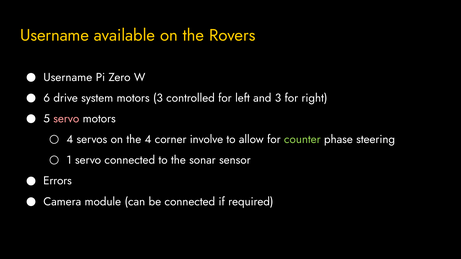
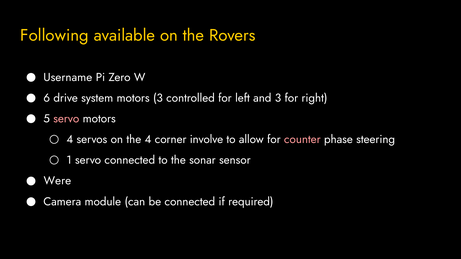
Username: Username -> Following (55, 35)
counter colour: light green -> pink (302, 140)
Errors: Errors -> Were (57, 181)
